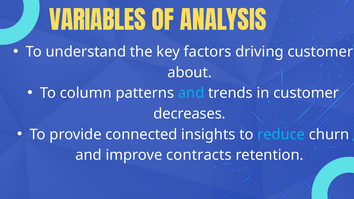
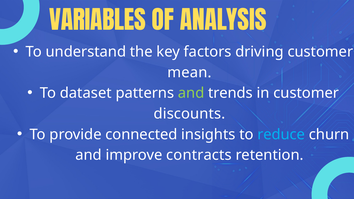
about: about -> mean (189, 73)
column: column -> dataset (86, 93)
and colour: light blue -> light green (191, 93)
decreases: decreases -> discounts (189, 114)
